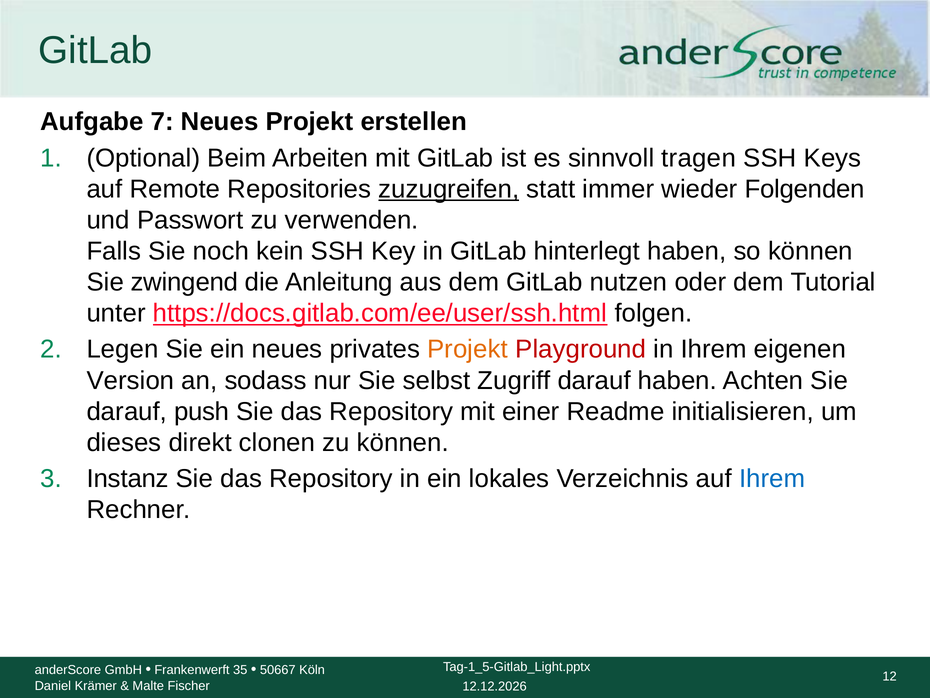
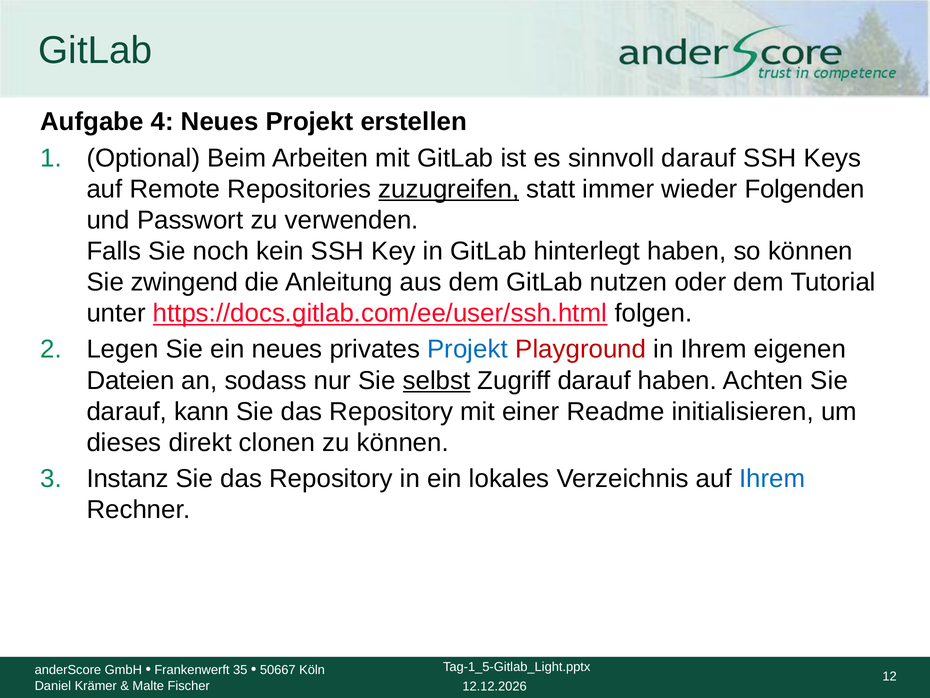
7: 7 -> 4 (162, 122)
sinnvoll tragen: tragen -> darauf (699, 158)
Projekt colour: orange -> blue (467, 349)
Version: Version -> Dateien (131, 380)
selbst underline: none -> present (437, 380)
push: push -> kann (202, 411)
